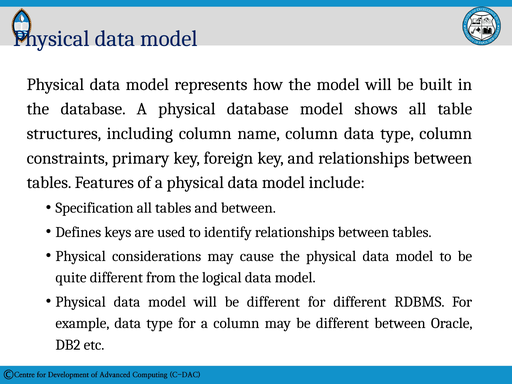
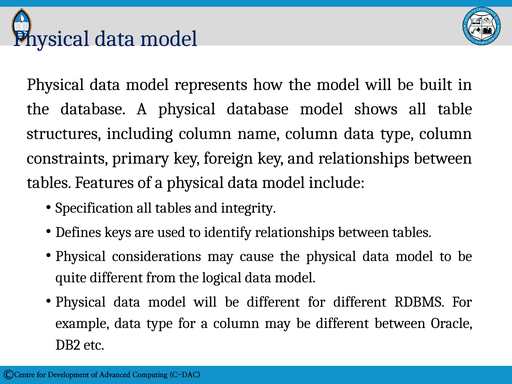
and between: between -> integrity (248, 208)
